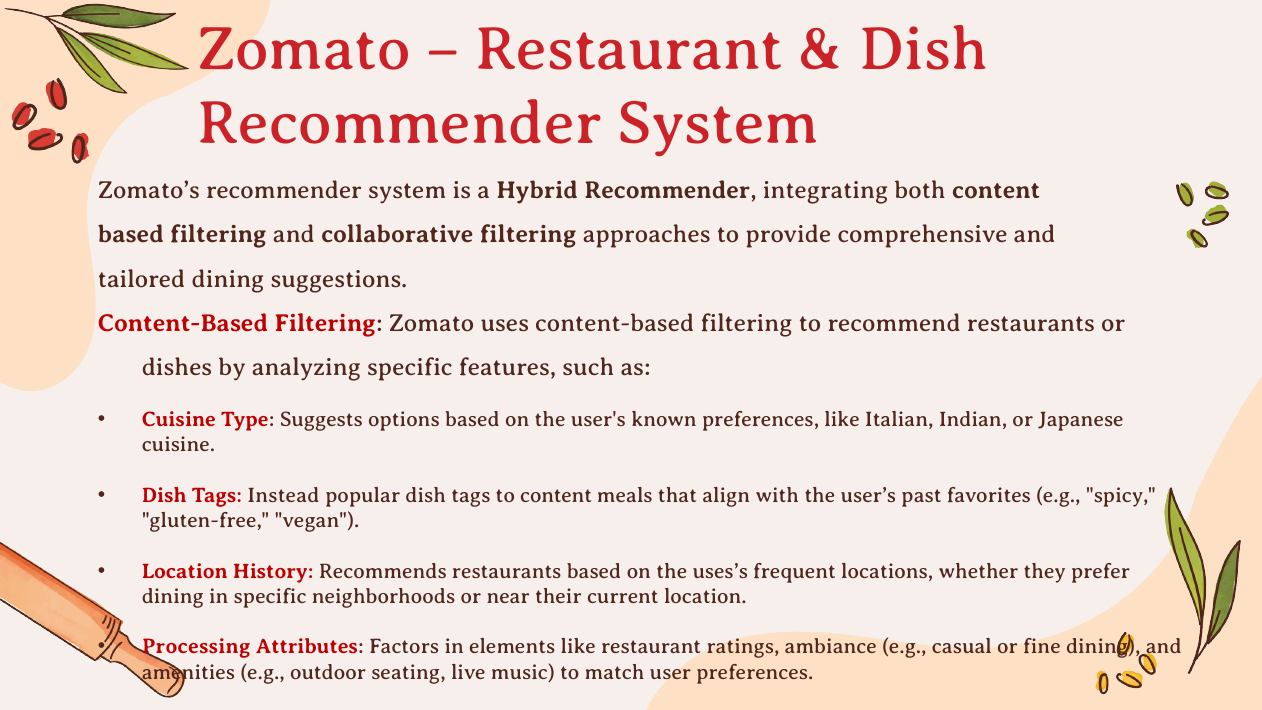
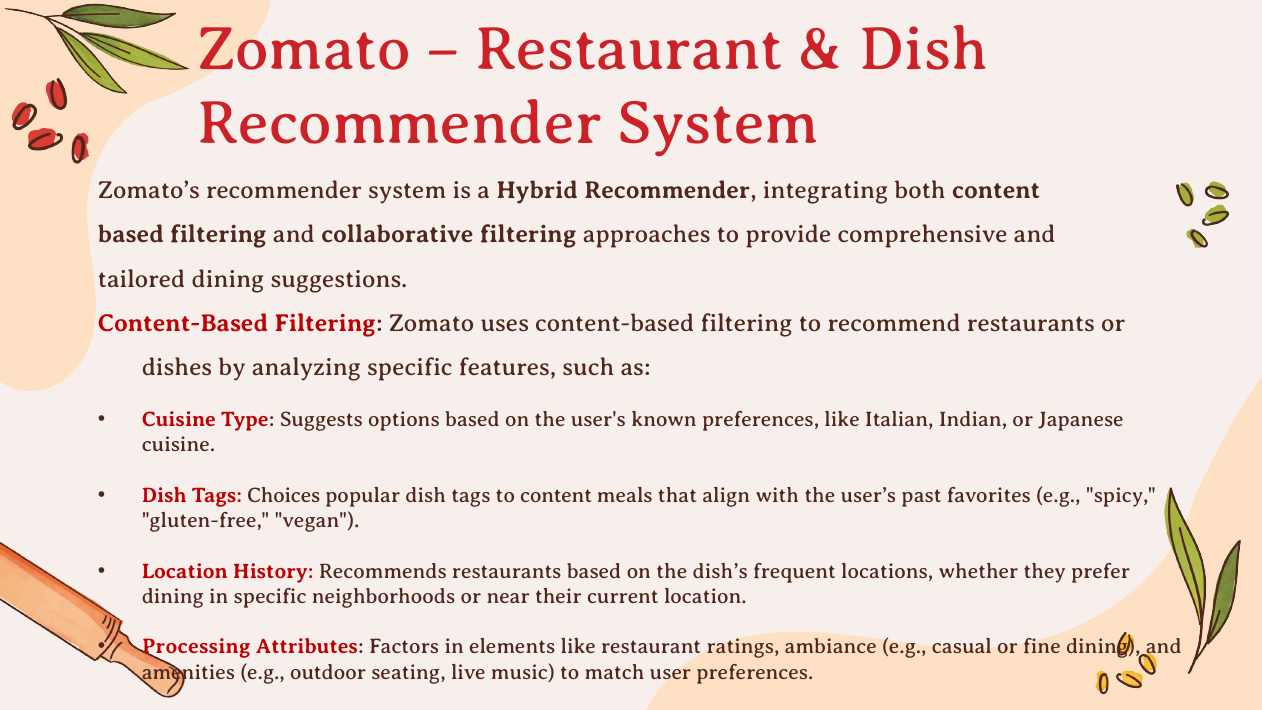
Instead: Instead -> Choices (284, 495)
uses’s: uses’s -> dish’s (720, 571)
